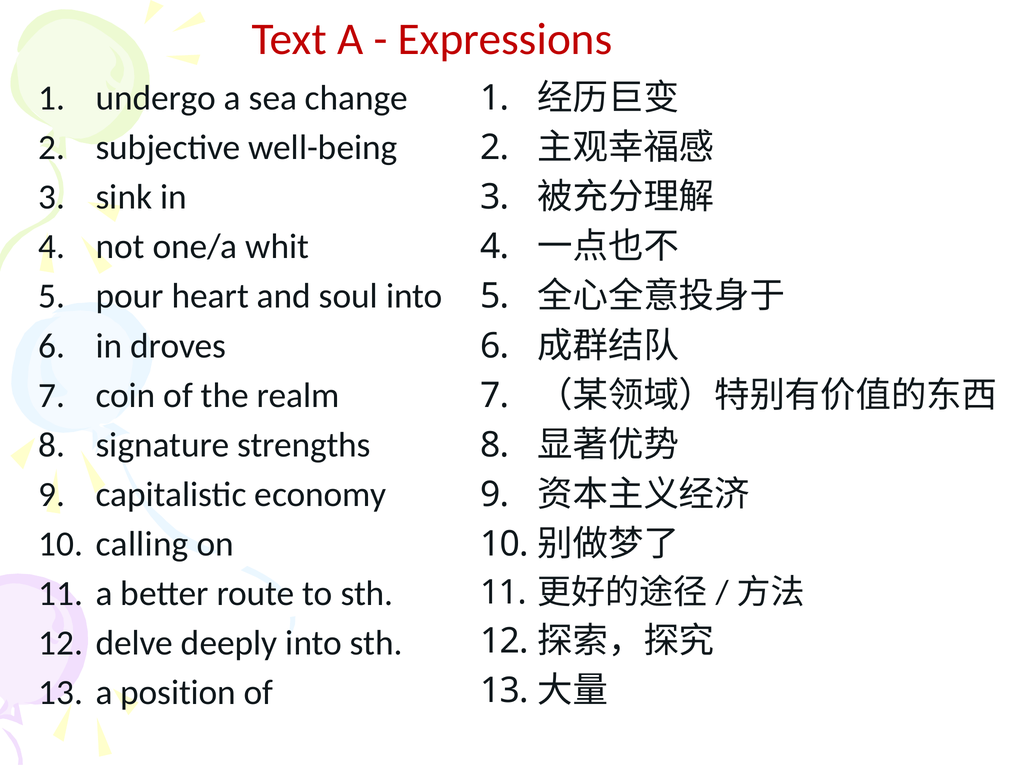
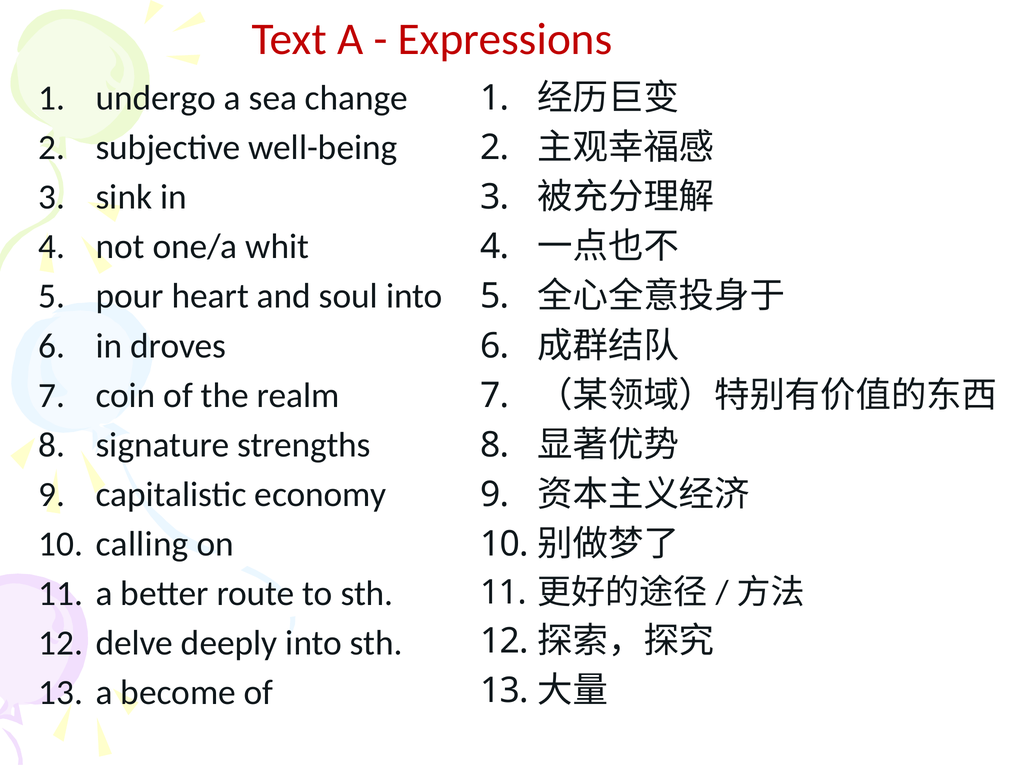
position: position -> become (178, 693)
